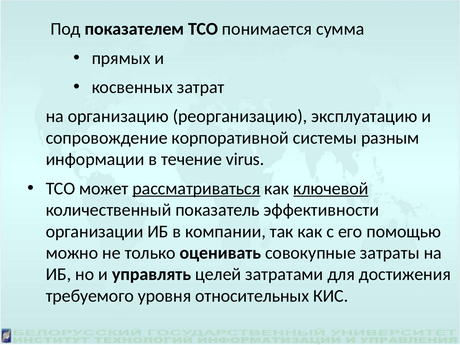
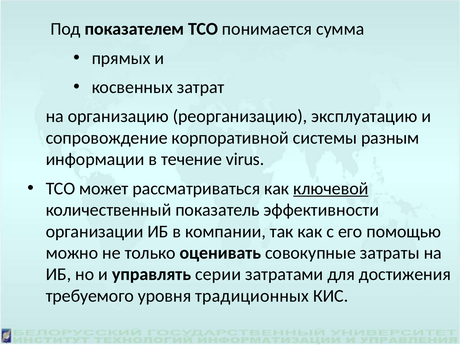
рассматриваться underline: present -> none (196, 188)
целей: целей -> серии (218, 274)
относительных: относительных -> традиционных (252, 296)
